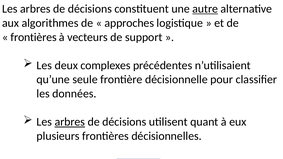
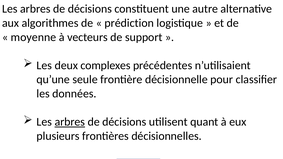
autre underline: present -> none (205, 9)
approches: approches -> prédiction (129, 23)
frontières: frontières -> moyenne (34, 37)
